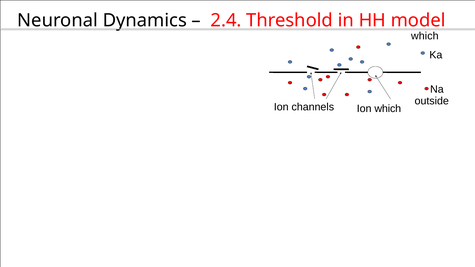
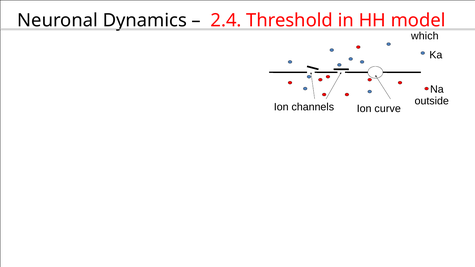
Ion which: which -> curve (388, 109)
